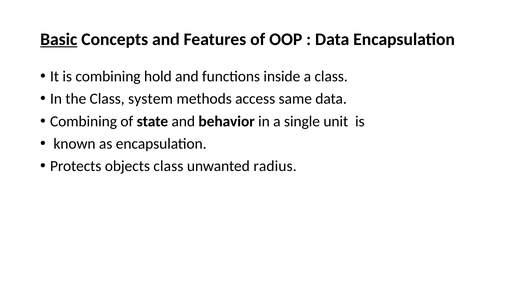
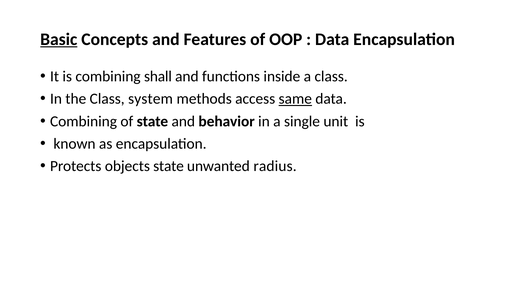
hold: hold -> shall (158, 76)
same underline: none -> present (295, 99)
objects class: class -> state (169, 166)
